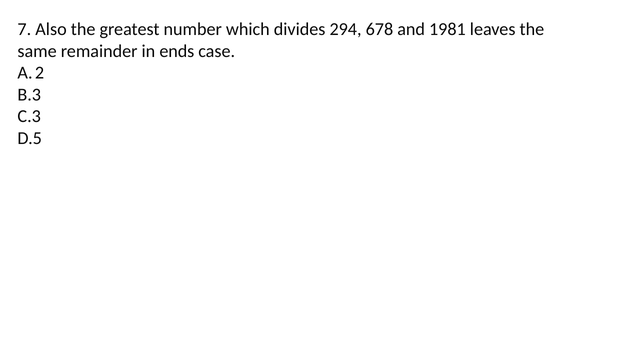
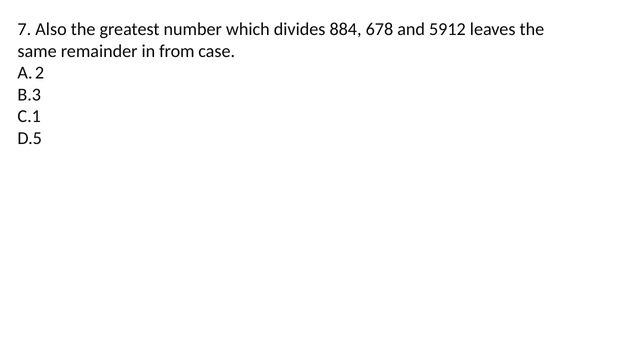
294: 294 -> 884 (346, 29)
1981: 1981 -> 5912 (447, 29)
ends: ends -> from (177, 51)
C.3: C.3 -> C.1 (29, 116)
